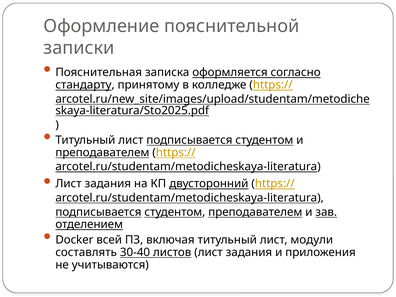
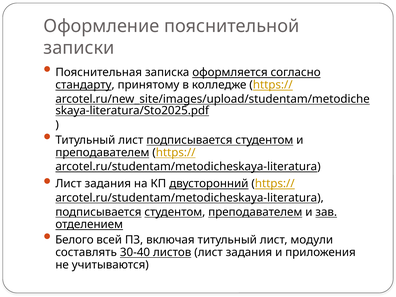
Docker: Docker -> Белого (74, 240)
